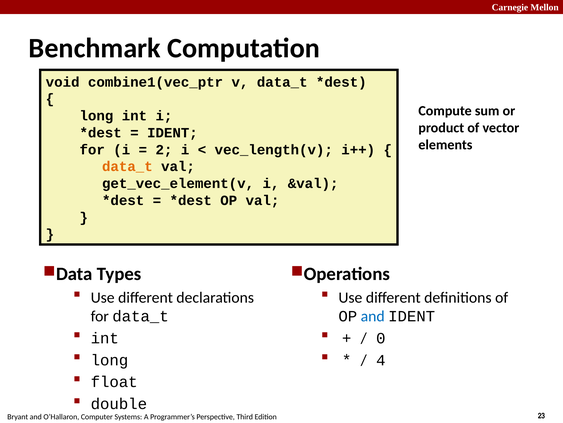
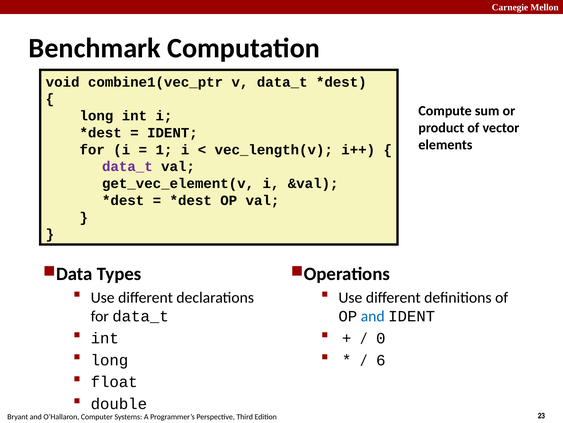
2: 2 -> 1 (164, 149)
data_t colour: orange -> purple (127, 166)
4: 4 -> 6 (381, 360)
